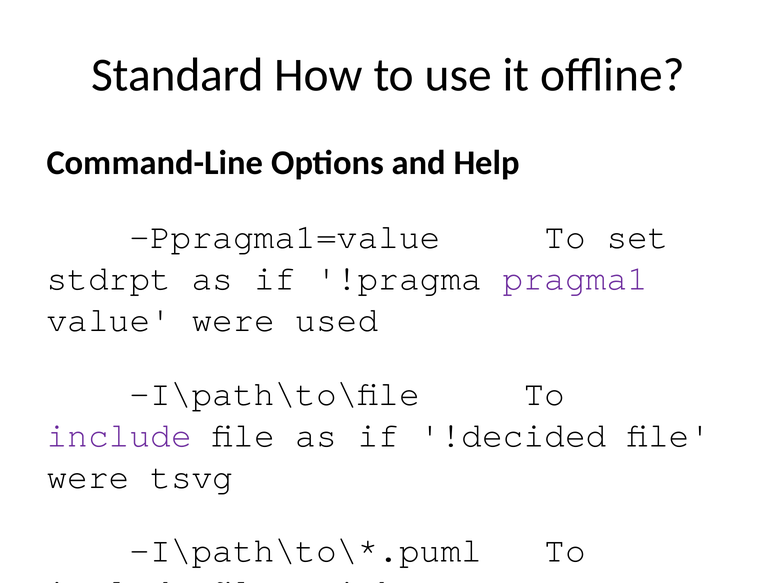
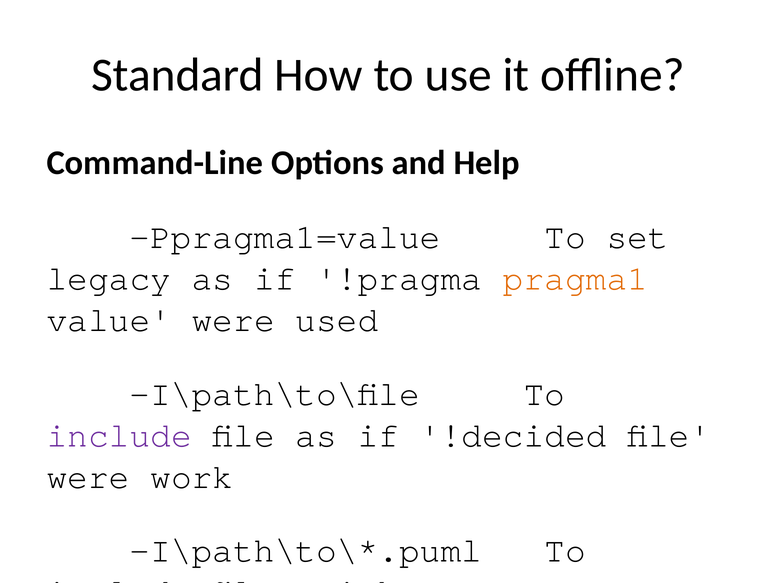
stdrpt: stdrpt -> legacy (109, 278)
pragma1 colour: purple -> orange (575, 278)
tsvg: tsvg -> work (192, 476)
